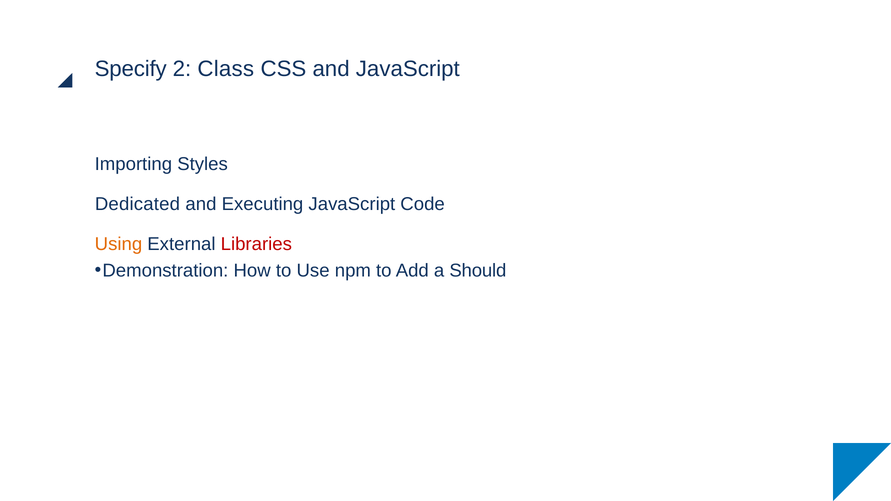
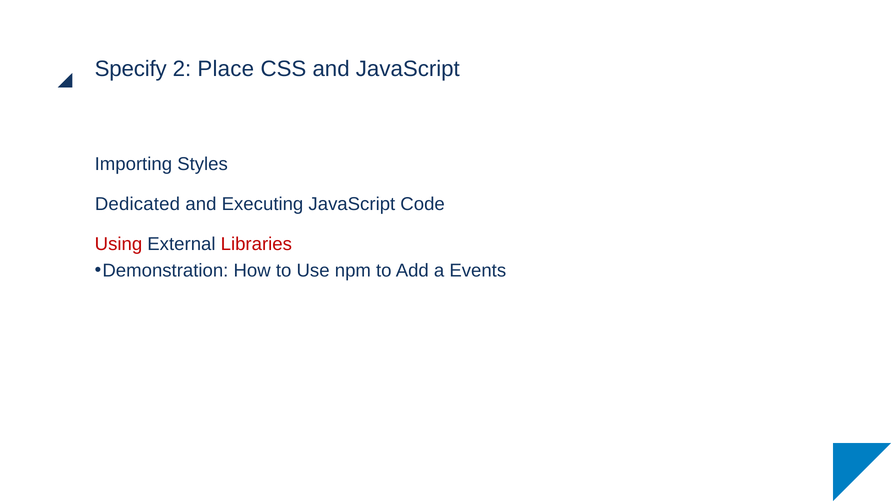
Class: Class -> Place (226, 69)
Using colour: orange -> red (118, 244)
Should: Should -> Events (478, 271)
